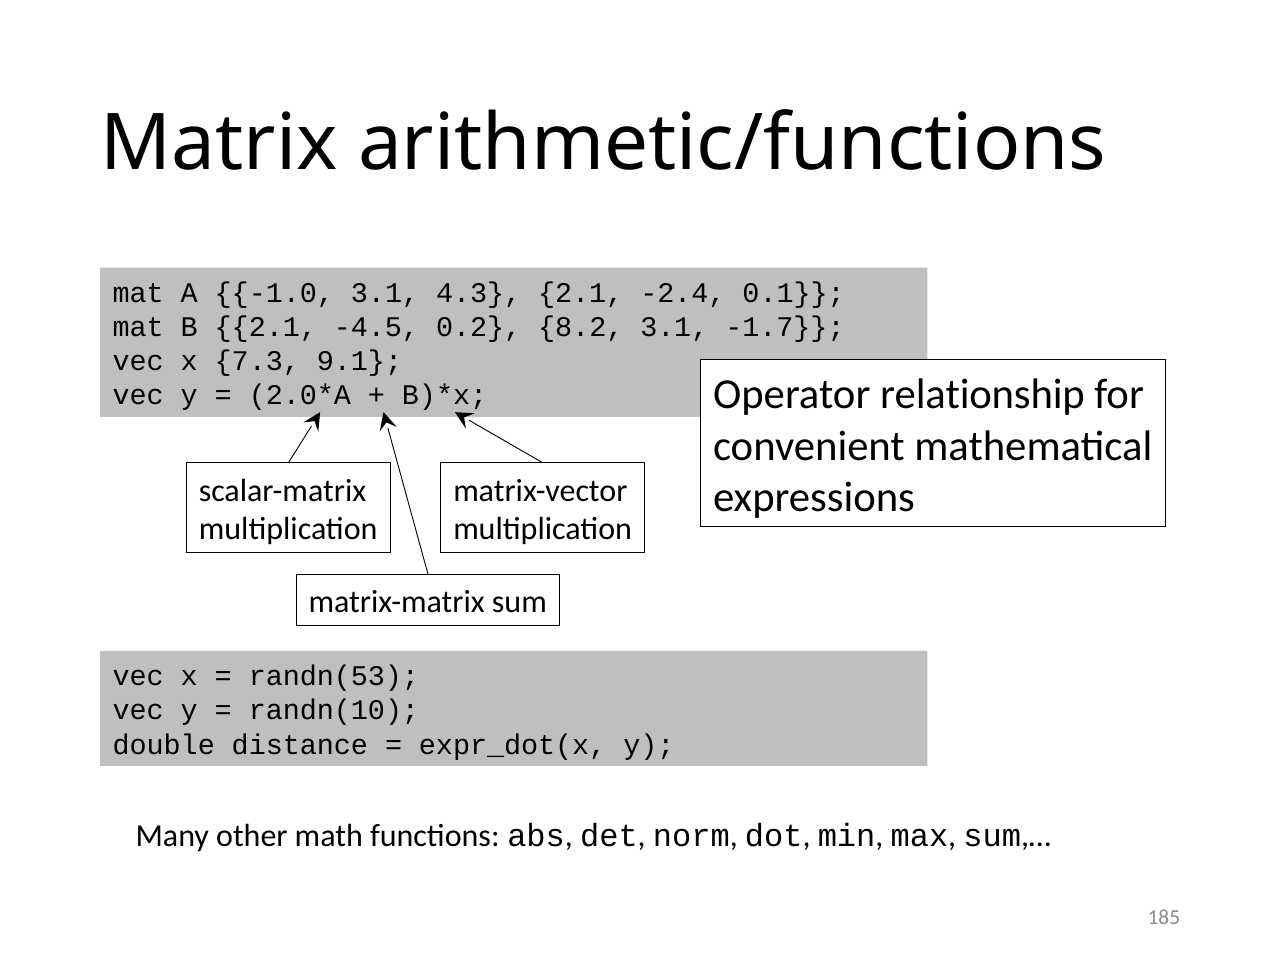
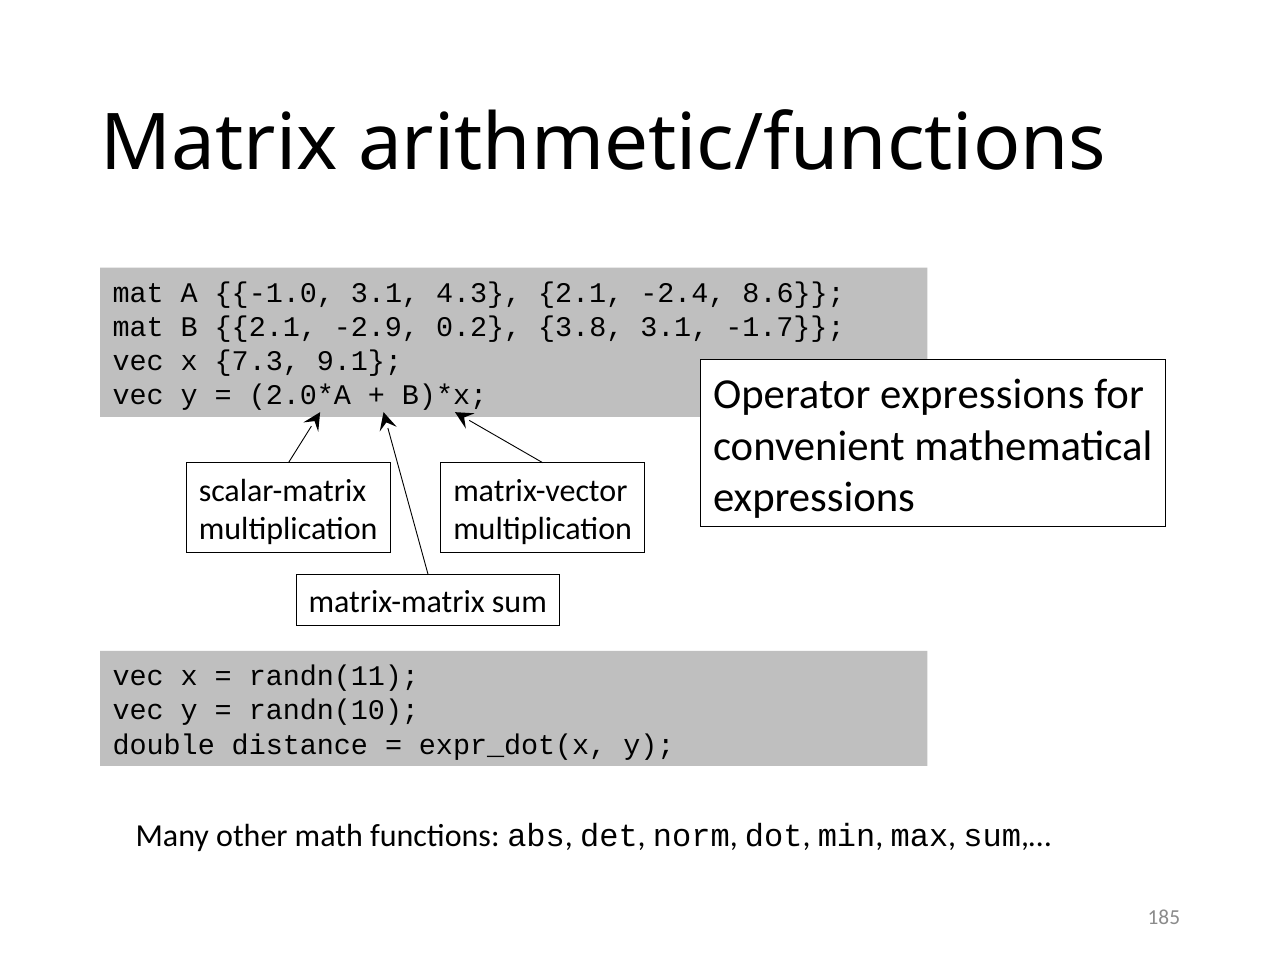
0.1: 0.1 -> 8.6 (794, 293)
-4.5: -4.5 -> -2.9 (376, 327)
8.2: 8.2 -> 3.8 (581, 327)
Operator relationship: relationship -> expressions (982, 395)
randn(53: randn(53 -> randn(11 (334, 676)
